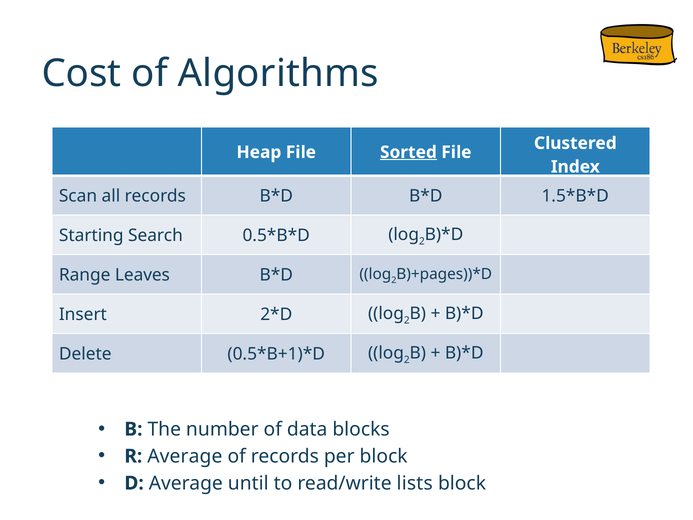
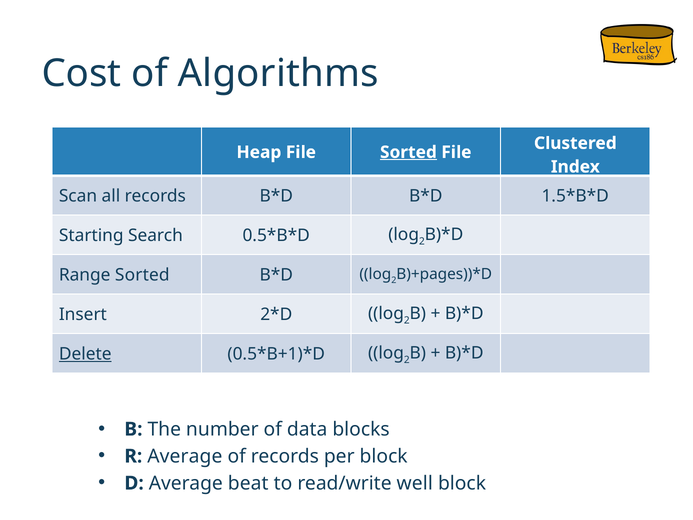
Range Leaves: Leaves -> Sorted (142, 275)
Delete underline: none -> present (85, 354)
until: until -> beat (248, 483)
lists: lists -> well (415, 483)
